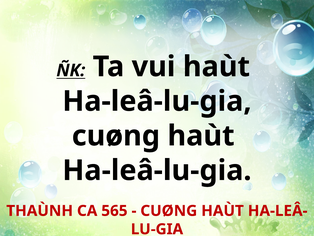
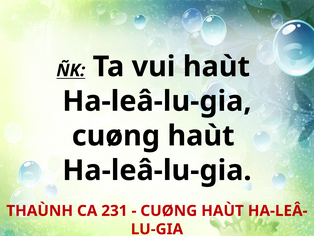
565: 565 -> 231 (114, 210)
